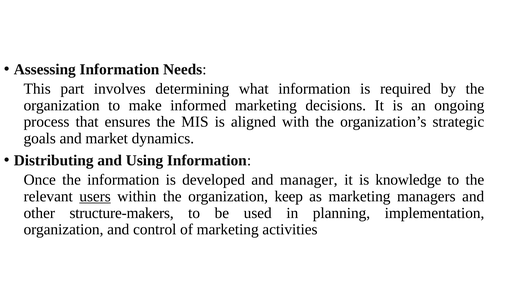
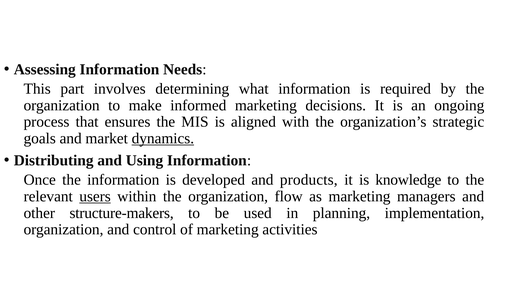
dynamics underline: none -> present (163, 138)
manager: manager -> products (309, 179)
keep: keep -> flow (289, 196)
